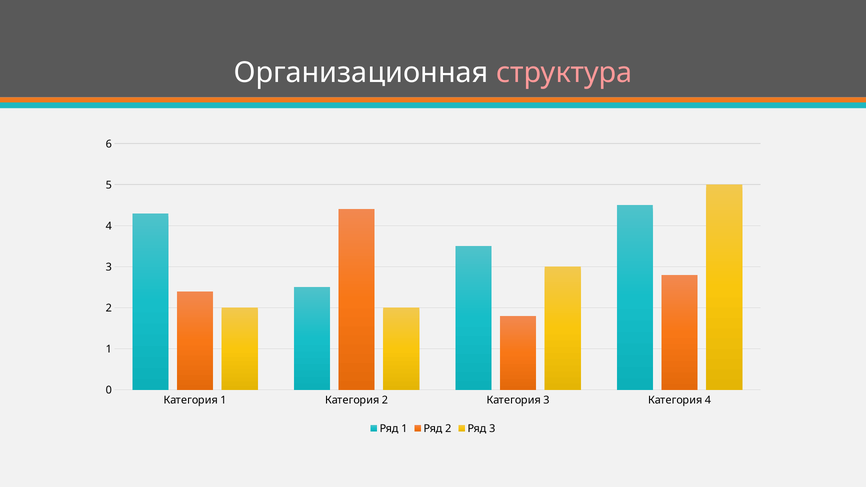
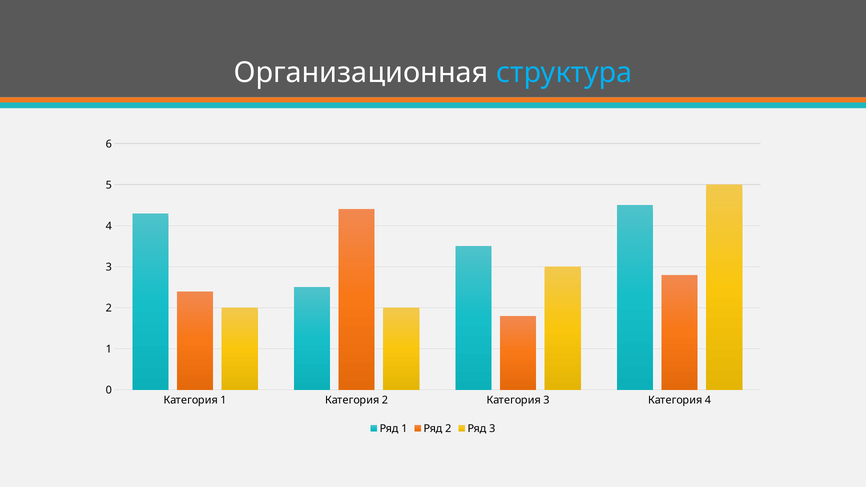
структура colour: pink -> light blue (564, 73)
